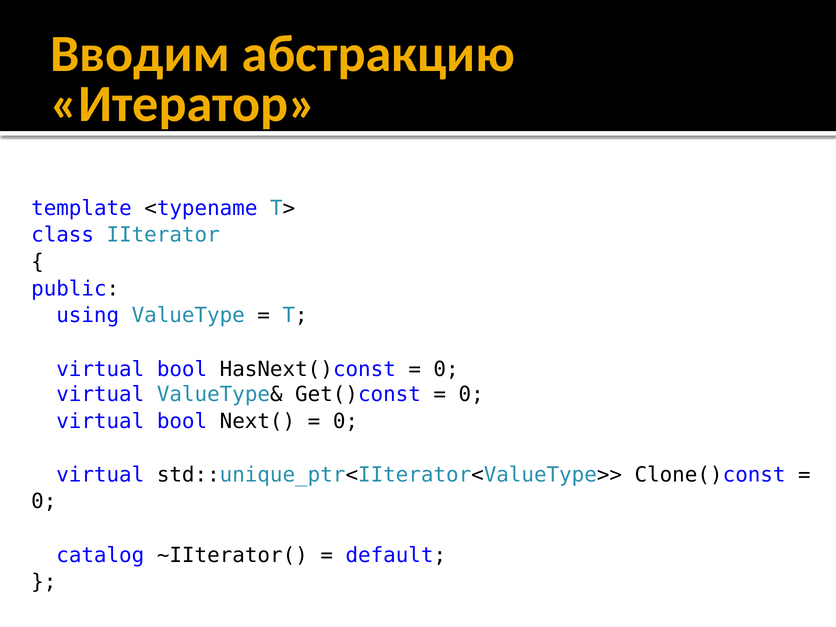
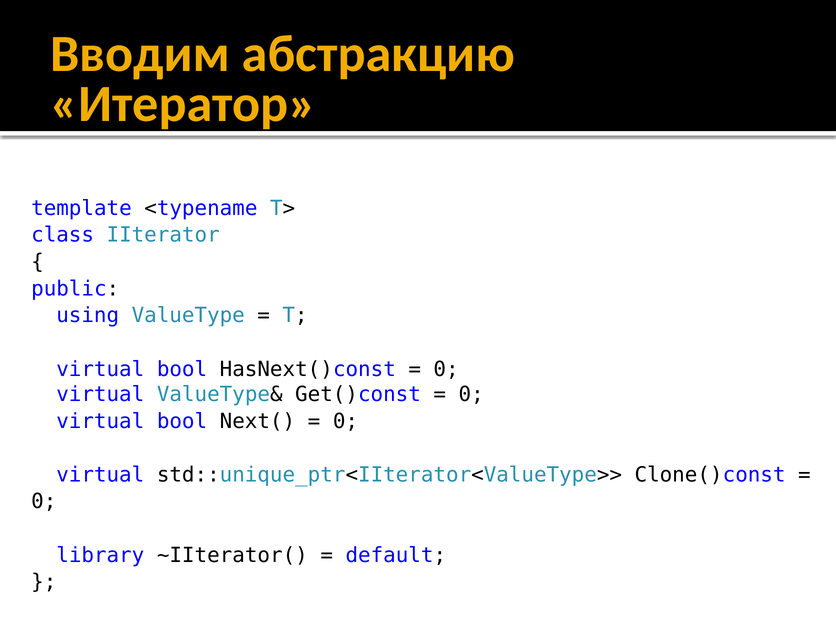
catalog: catalog -> library (100, 555)
